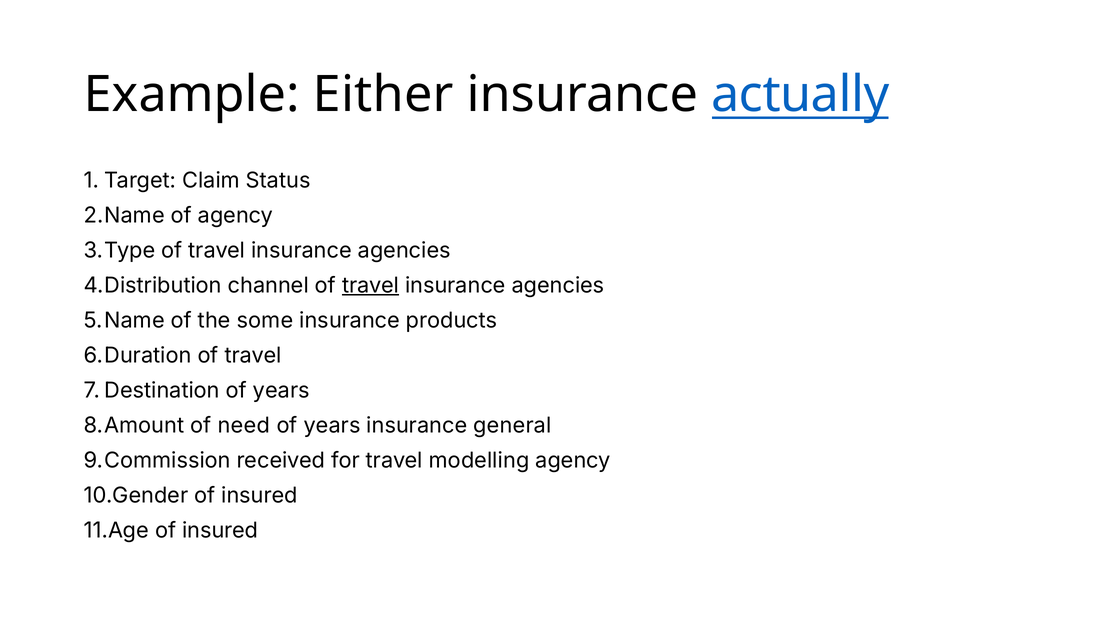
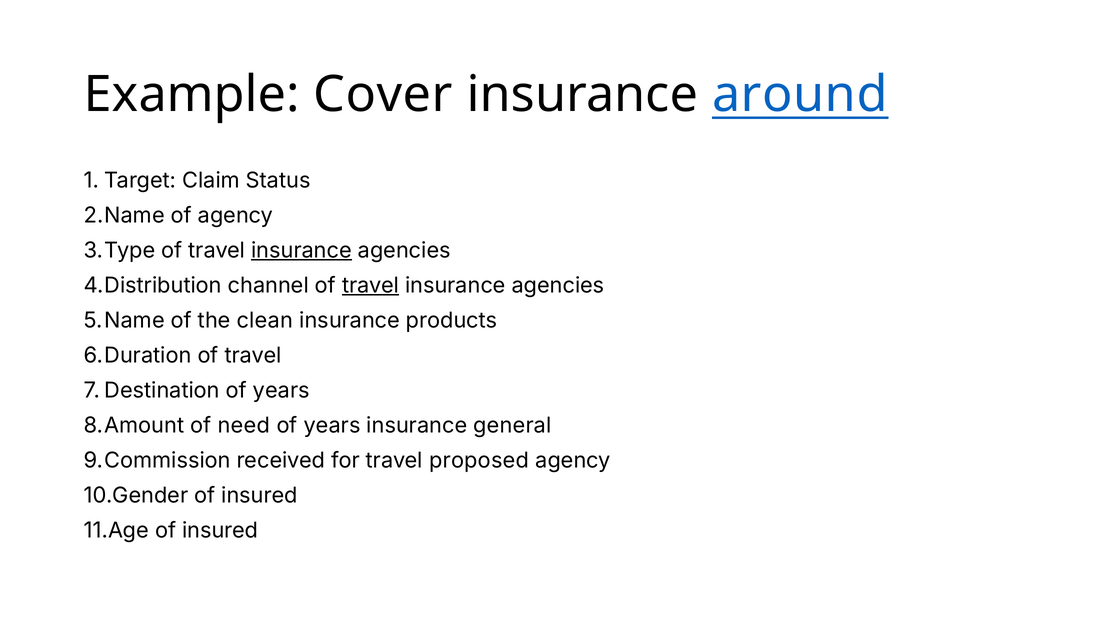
Either: Either -> Cover (383, 95)
actually: actually -> around (800, 95)
insurance underline: none -> present (302, 250)
some: some -> clean (265, 320)
modelling: modelling -> proposed (479, 460)
